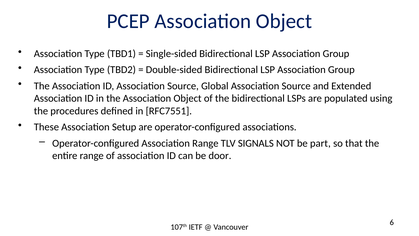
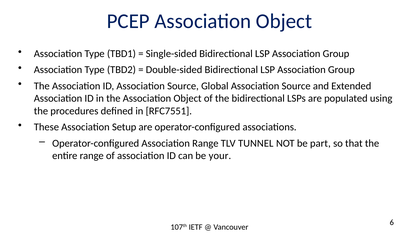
SIGNALS: SIGNALS -> TUNNEL (256, 143)
door: door -> your (220, 156)
